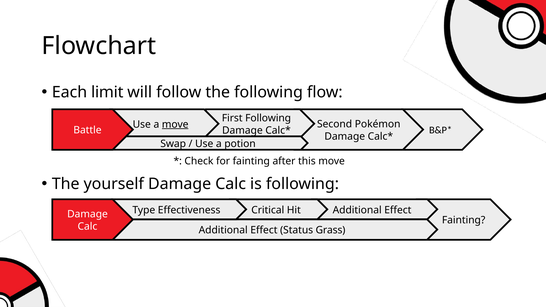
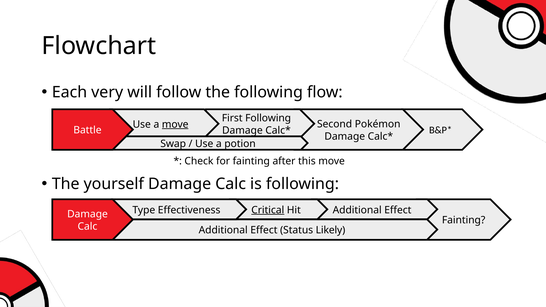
limit: limit -> very (107, 92)
Critical underline: none -> present (268, 210)
Grass: Grass -> Likely (330, 230)
